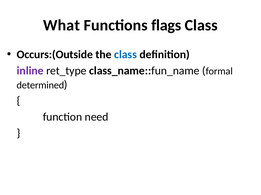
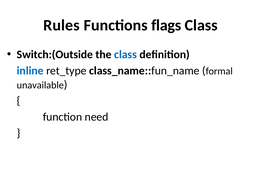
What: What -> Rules (62, 25)
Occurs:(Outside: Occurs:(Outside -> Switch:(Outside (55, 55)
inline colour: purple -> blue (30, 71)
determined: determined -> unavailable (40, 85)
